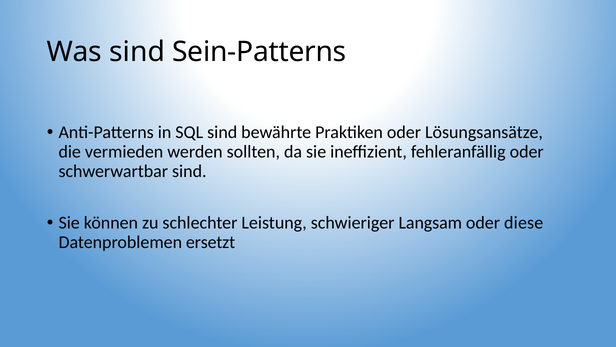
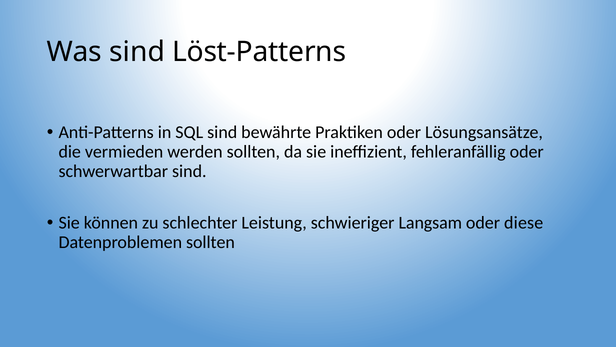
Sein-Patterns: Sein-Patterns -> Löst-Patterns (259, 52)
Datenproblemen ersetzt: ersetzt -> sollten (210, 242)
